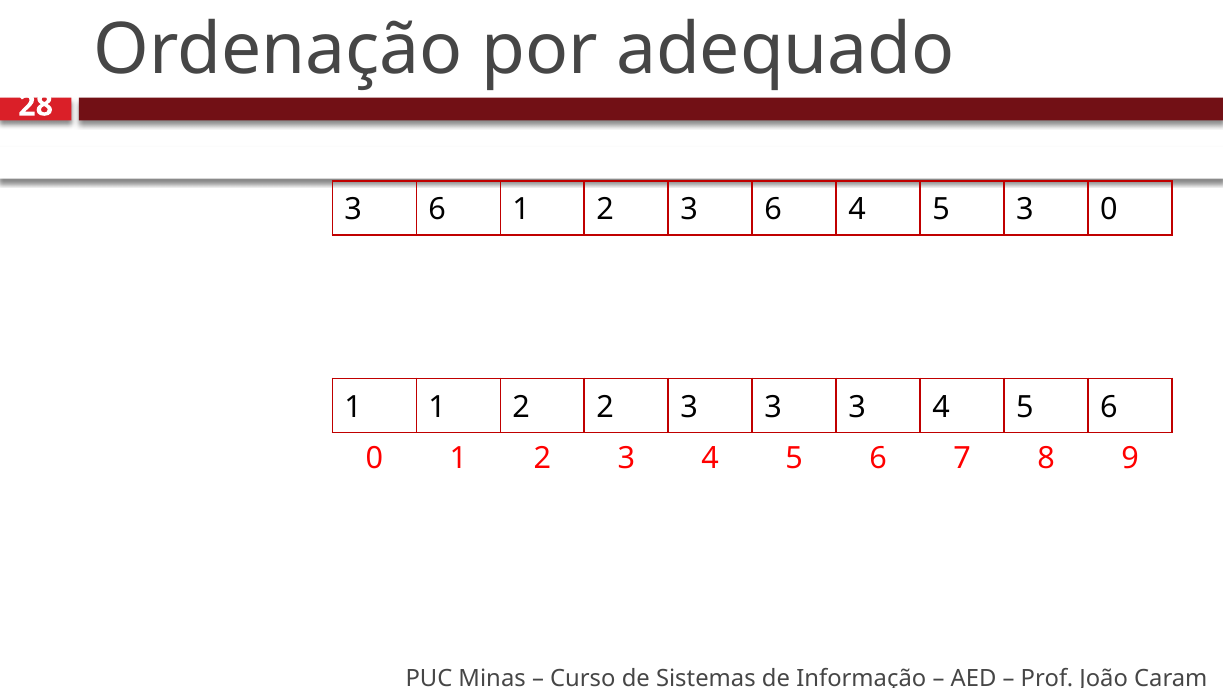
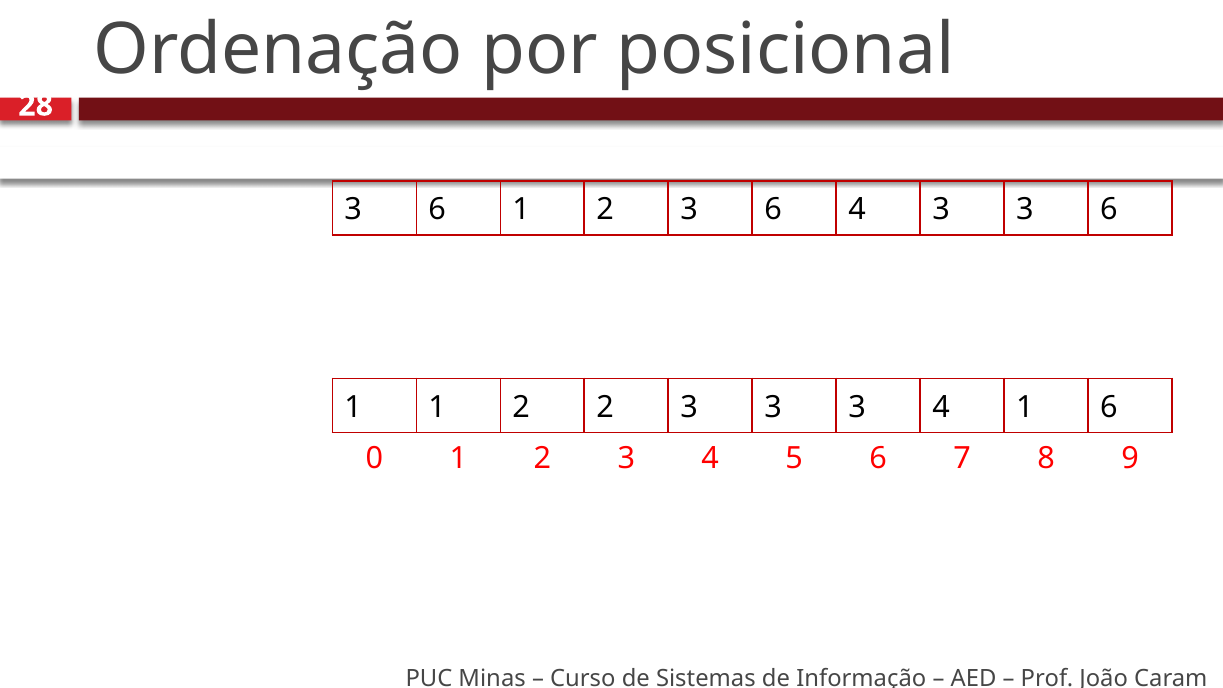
adequado: adequado -> posicional (785, 50)
6 4 5: 5 -> 3 (941, 210)
0: 0 -> 6 (1109, 210)
3 3 4 5: 5 -> 1 (1025, 407)
